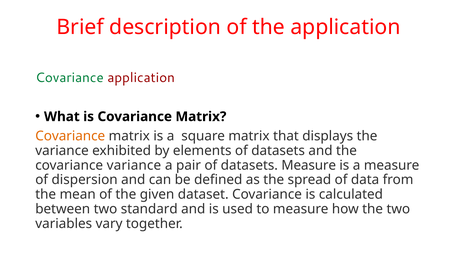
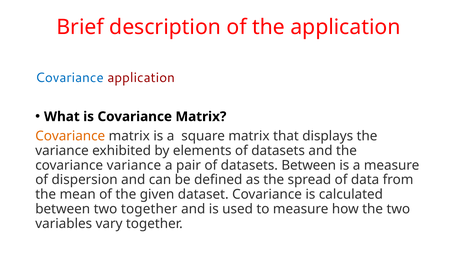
Covariance colour: green -> blue (70, 78)
datasets Measure: Measure -> Between (309, 165)
two standard: standard -> together (149, 209)
